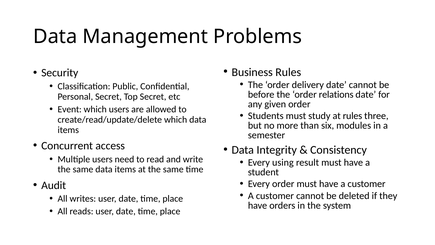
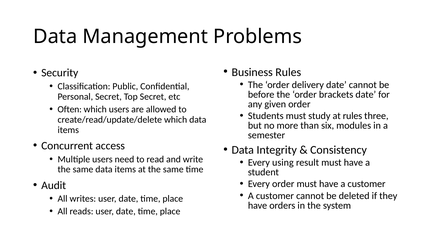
relations: relations -> brackets (336, 94)
Event: Event -> Often (70, 109)
